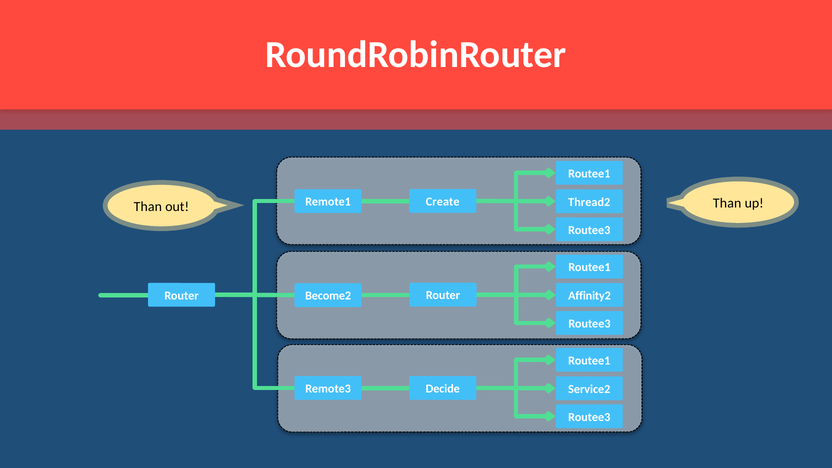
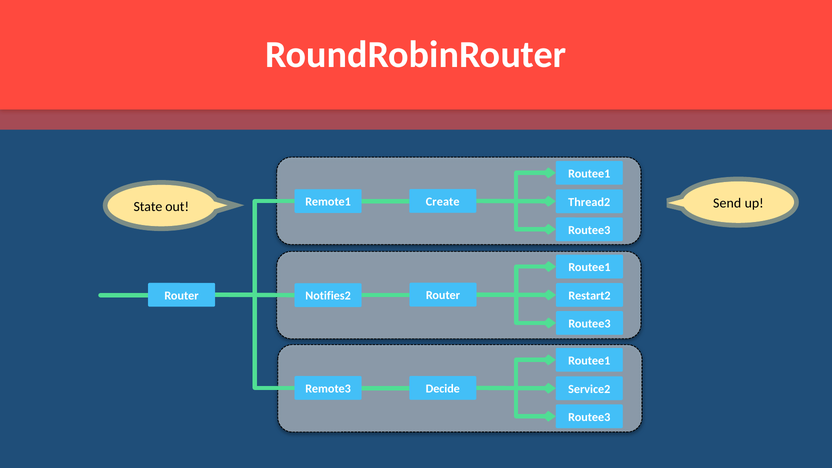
Than: Than -> Send (727, 203)
Than: Than -> State (148, 207)
Affinity2: Affinity2 -> Restart2 (590, 296)
Become2: Become2 -> Notifies2 (328, 296)
